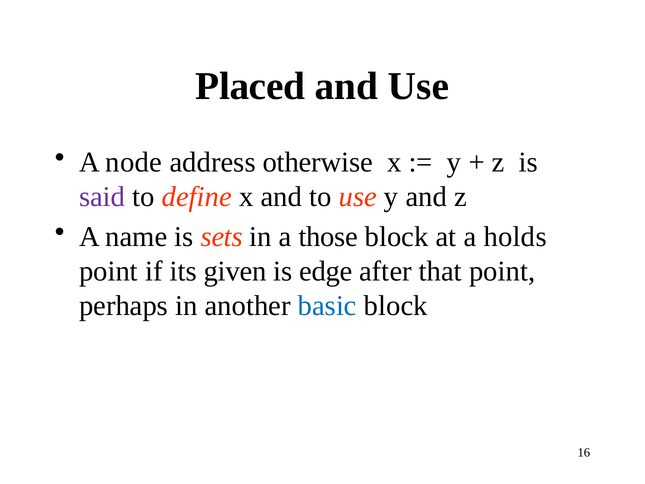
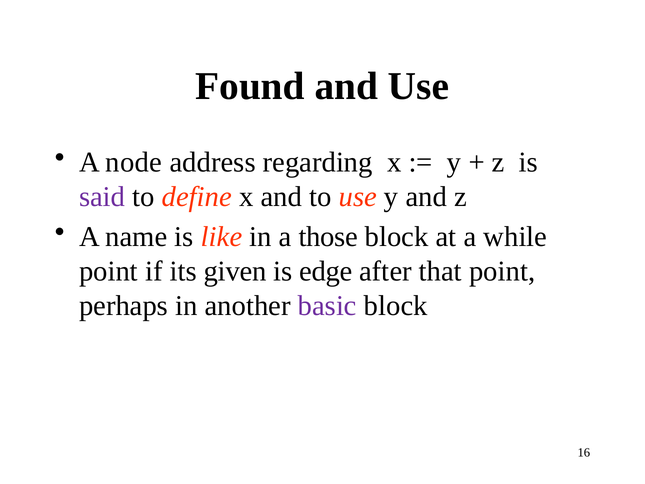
Placed: Placed -> Found (250, 86)
otherwise: otherwise -> regarding (318, 162)
sets: sets -> like (222, 237)
holds: holds -> while (515, 237)
basic colour: blue -> purple (327, 306)
